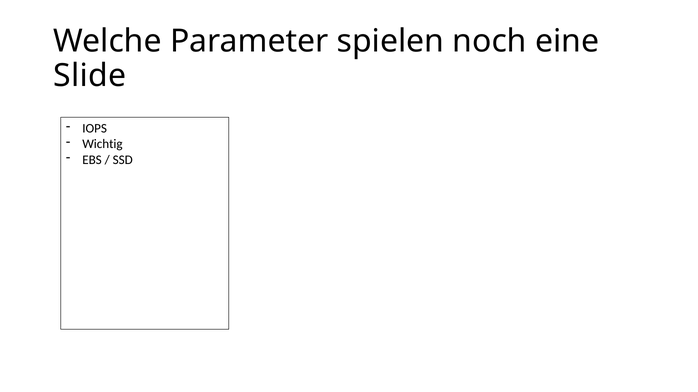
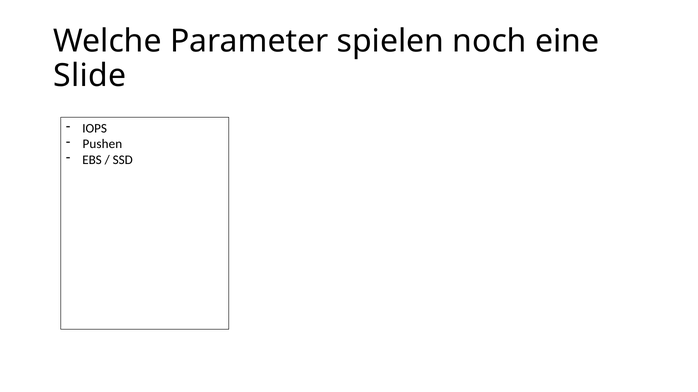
Wichtig: Wichtig -> Pushen (102, 144)
